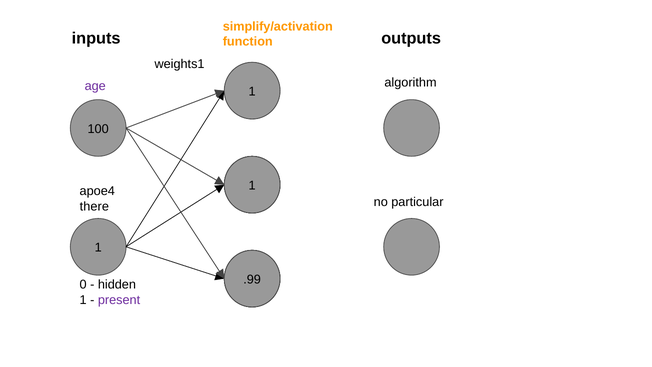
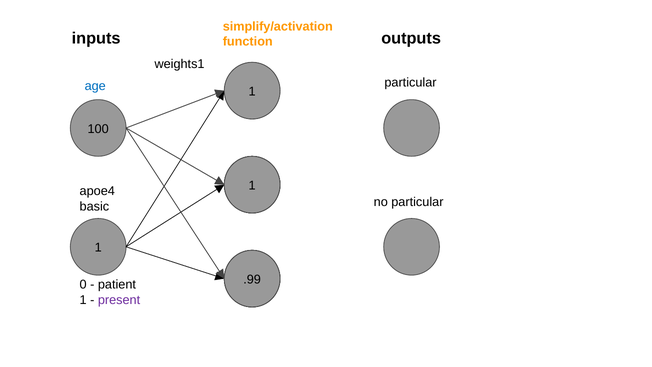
algorithm: algorithm -> particular (410, 82)
age colour: purple -> blue (95, 86)
there: there -> basic (94, 206)
hidden: hidden -> patient (117, 285)
